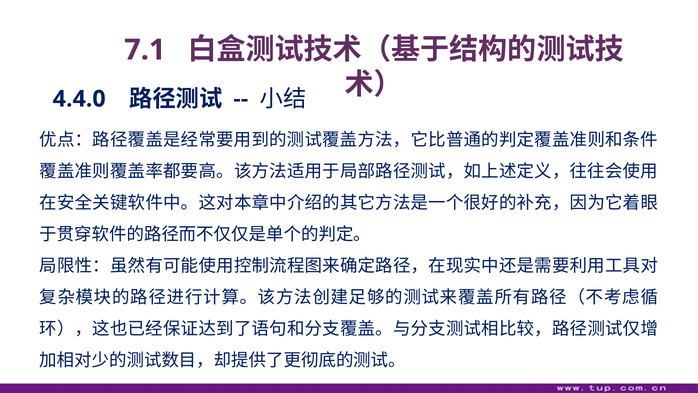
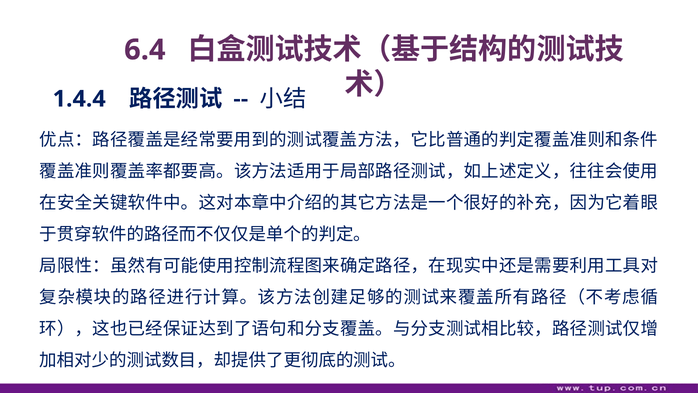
7.1: 7.1 -> 6.4 (145, 50)
4.4.0: 4.4.0 -> 1.4.4 (79, 99)
